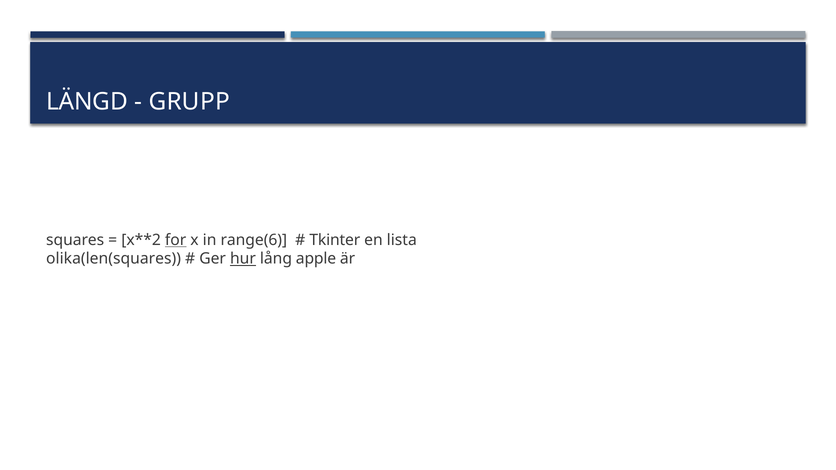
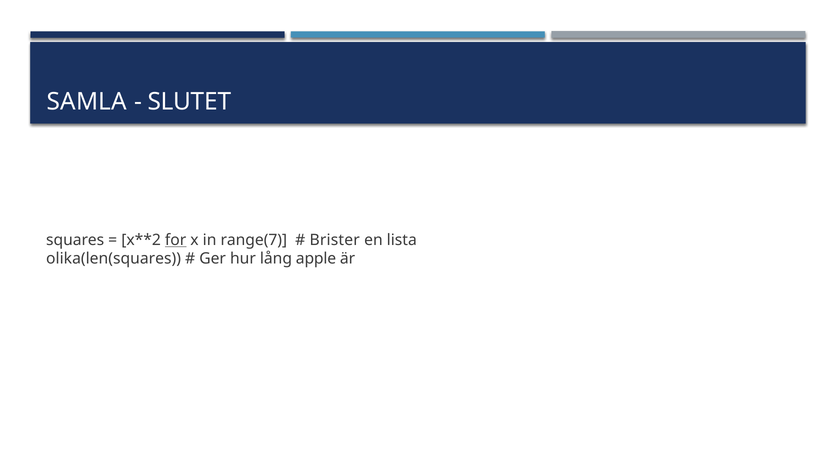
LÄNGD: LÄNGD -> SAMLA (87, 102)
GRUPP: GRUPP -> SLUTET (189, 102)
range(6: range(6 -> range(7 (254, 240)
Tkinter: Tkinter -> Brister (335, 240)
hur underline: present -> none (243, 259)
